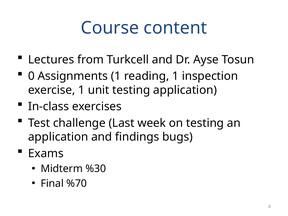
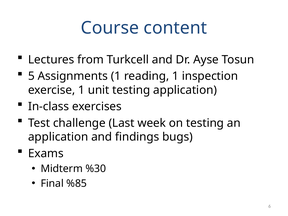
0: 0 -> 5 (31, 76)
%70: %70 -> %85 (77, 183)
